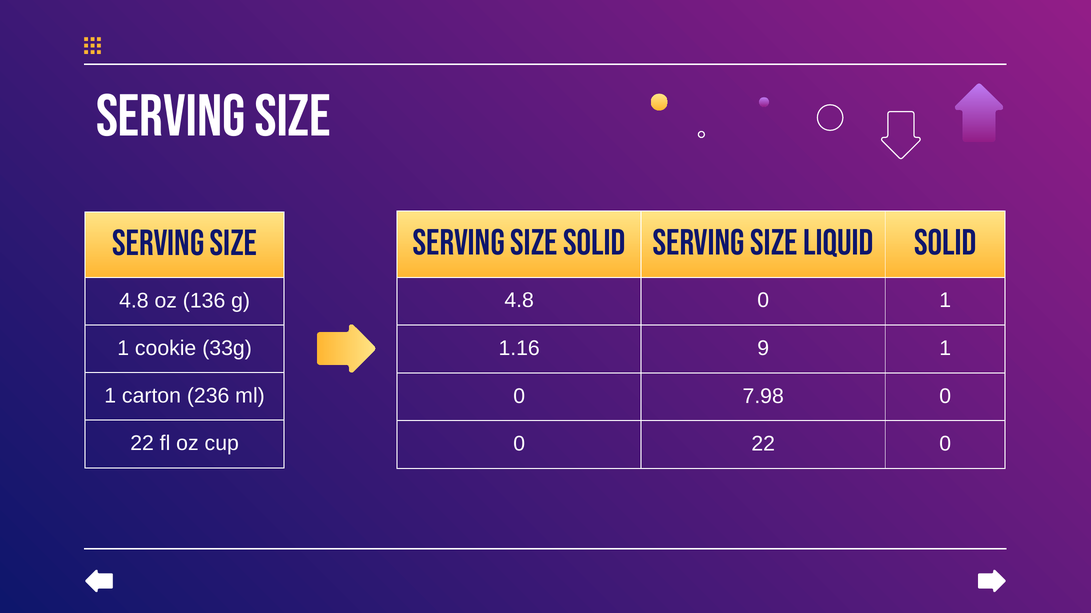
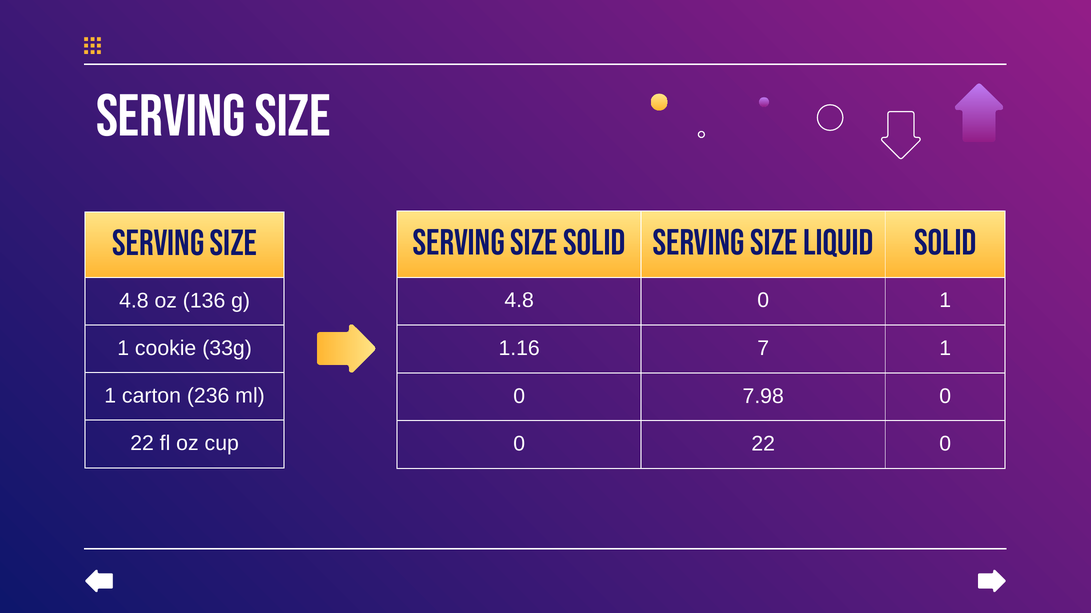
9: 9 -> 7 (763, 349)
